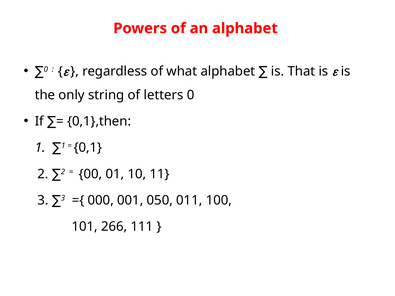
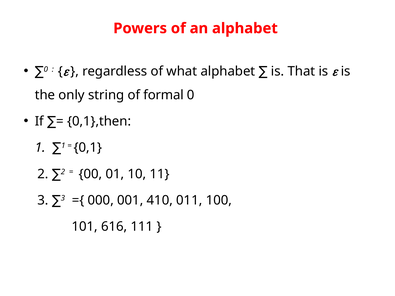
letters: letters -> formal (164, 95)
050: 050 -> 410 (160, 200)
266: 266 -> 616 (114, 227)
